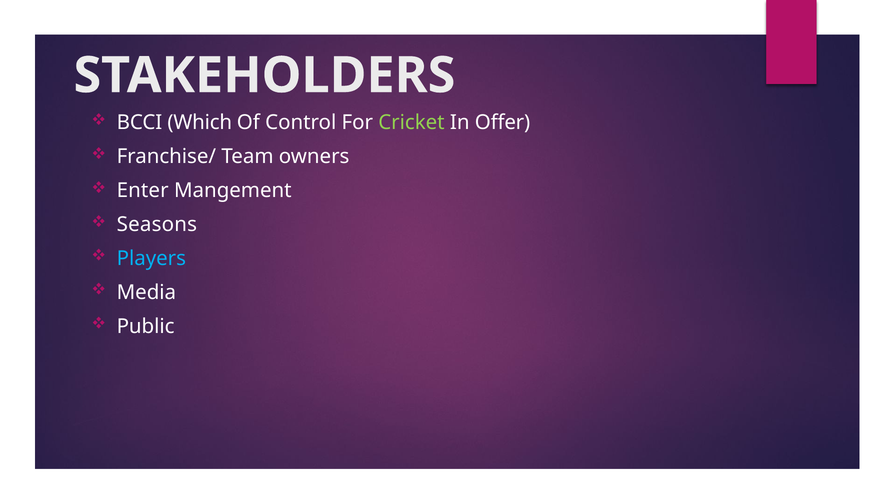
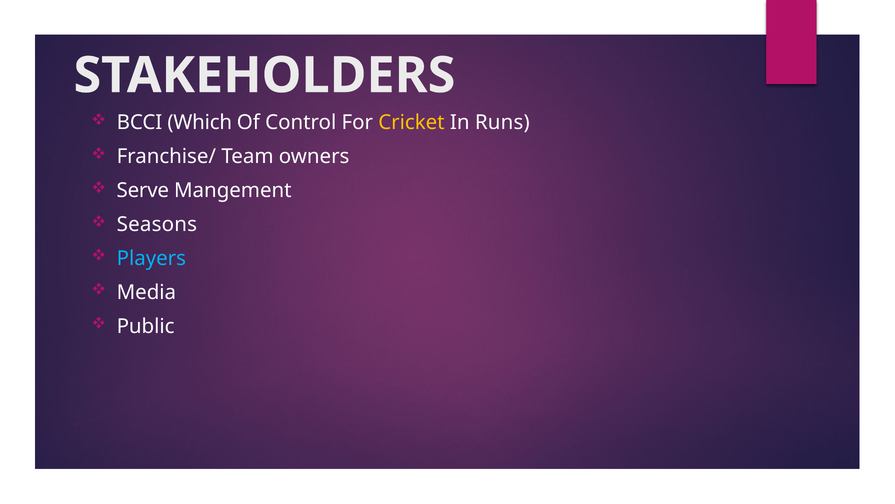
Cricket colour: light green -> yellow (411, 123)
Offer: Offer -> Runs (502, 123)
Enter: Enter -> Serve (143, 190)
